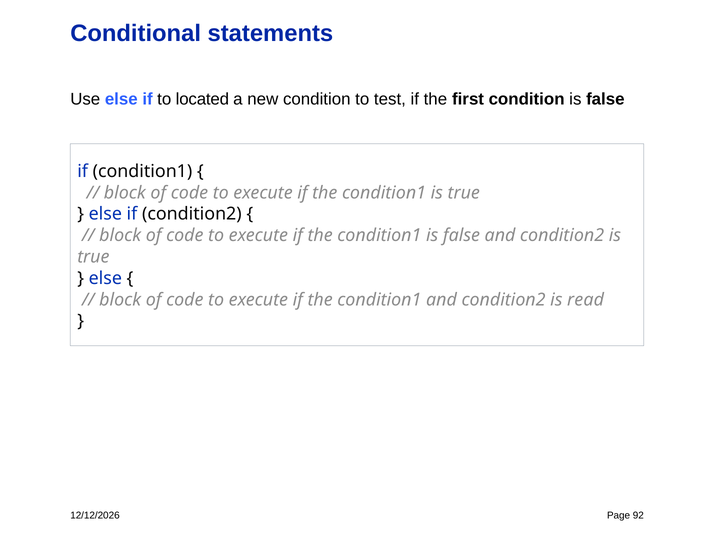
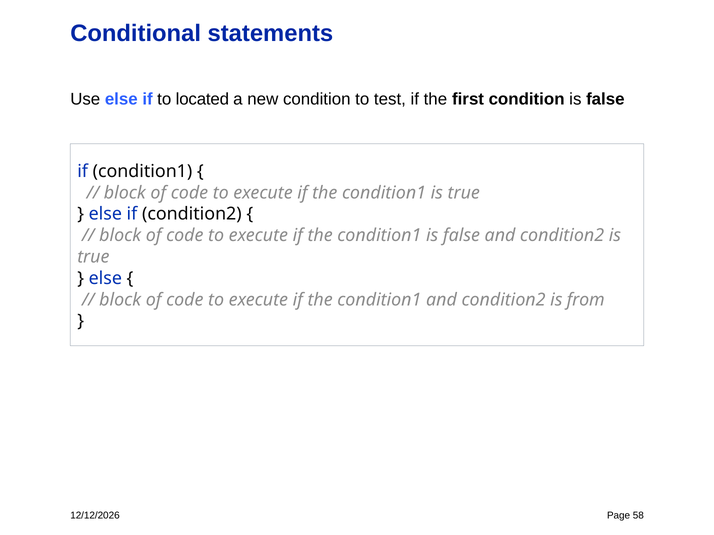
read: read -> from (586, 300)
92: 92 -> 58 (638, 516)
